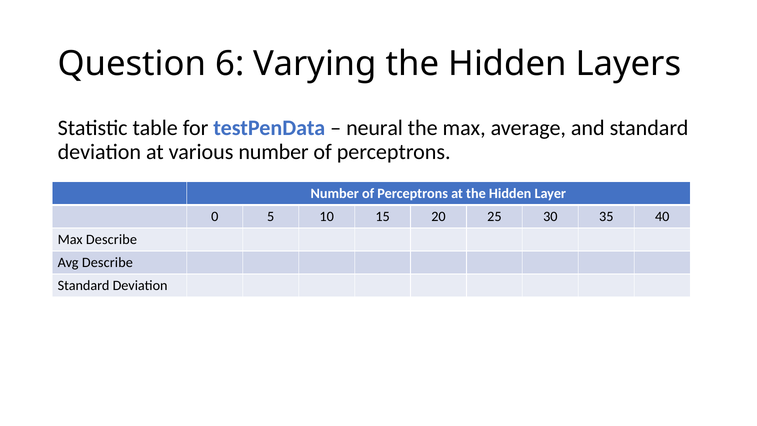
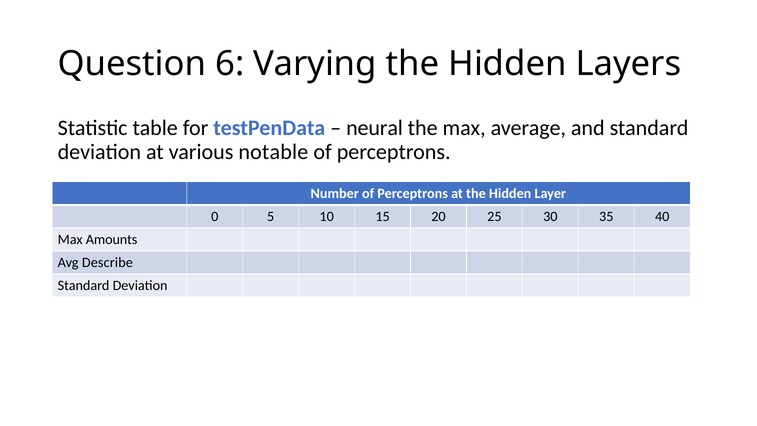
various number: number -> notable (273, 152)
Max Describe: Describe -> Amounts (112, 239)
